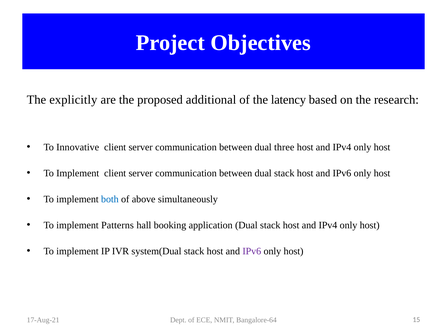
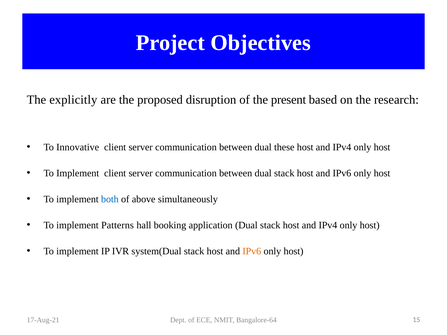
additional: additional -> disruption (211, 100)
latency: latency -> present (288, 100)
three: three -> these (284, 147)
IPv6 colour: purple -> orange (252, 251)
